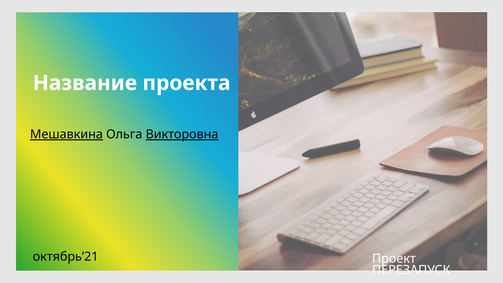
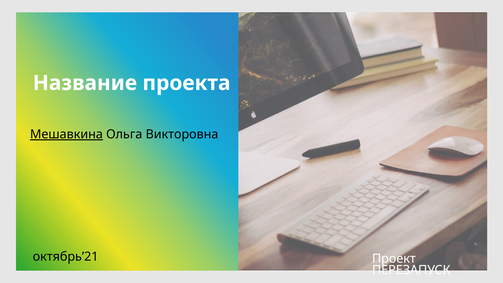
Викторовна underline: present -> none (182, 134)
